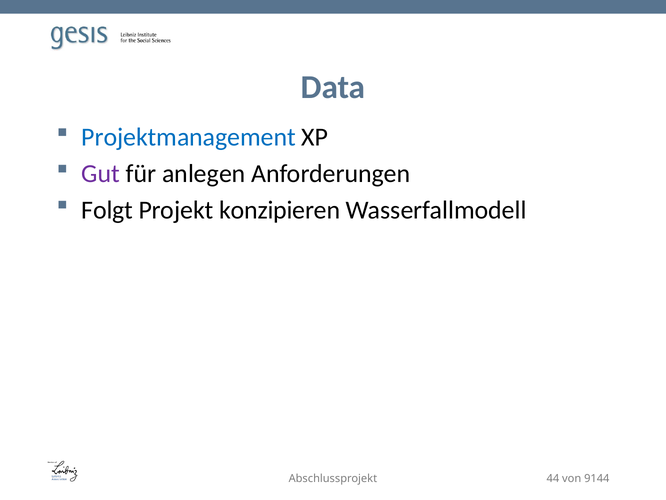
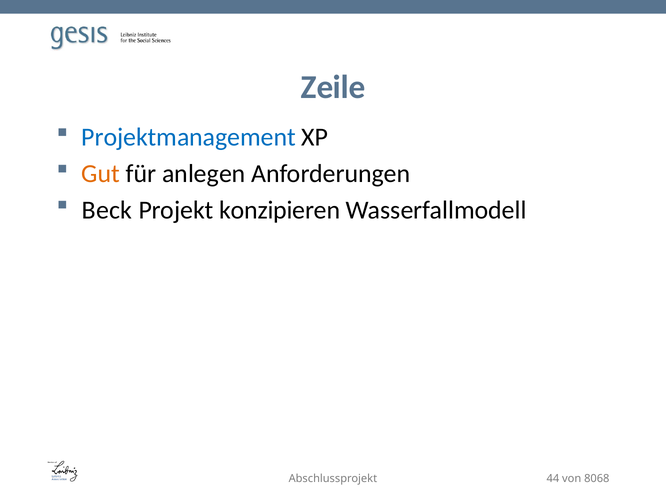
Data: Data -> Zeile (333, 87)
Gut colour: purple -> orange (101, 174)
Folgt: Folgt -> Beck (107, 210)
9144: 9144 -> 8068 (597, 478)
